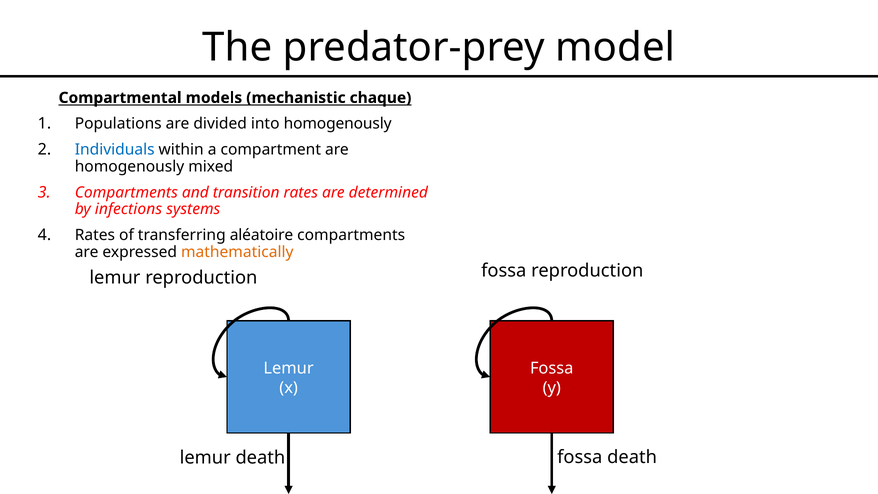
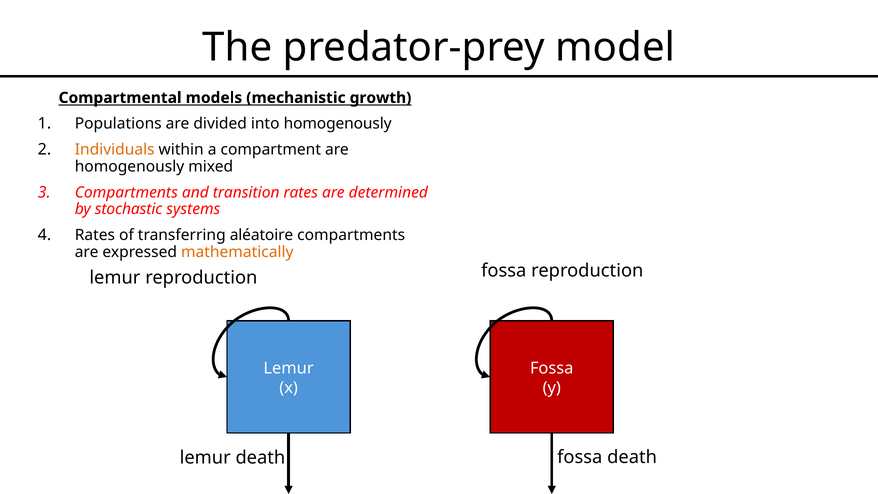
chaque: chaque -> growth (381, 98)
Individuals colour: blue -> orange (115, 150)
infections: infections -> stochastic (129, 209)
